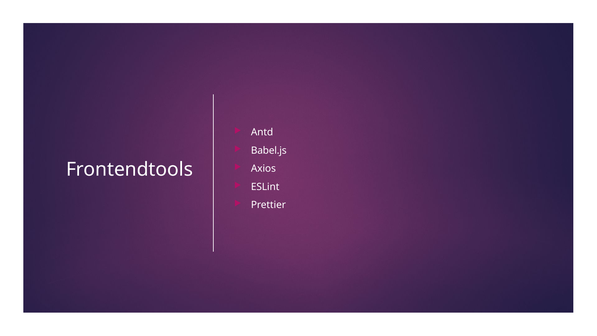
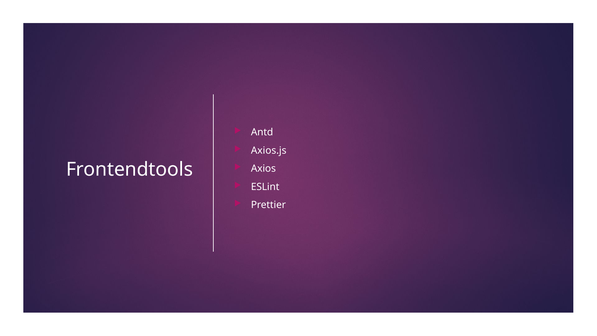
Babel.js: Babel.js -> Axios.js (269, 150)
